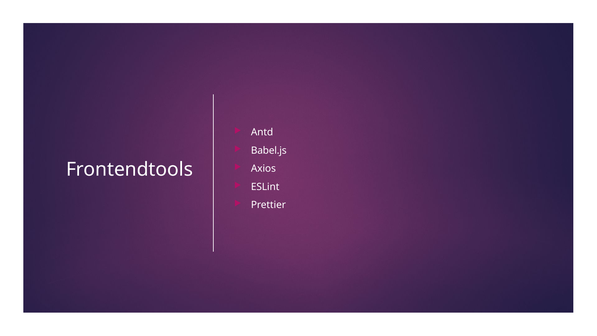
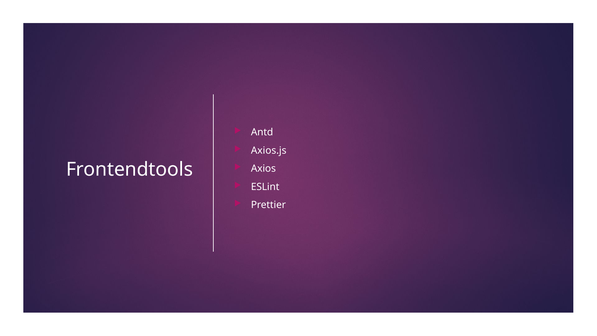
Babel.js: Babel.js -> Axios.js (269, 150)
